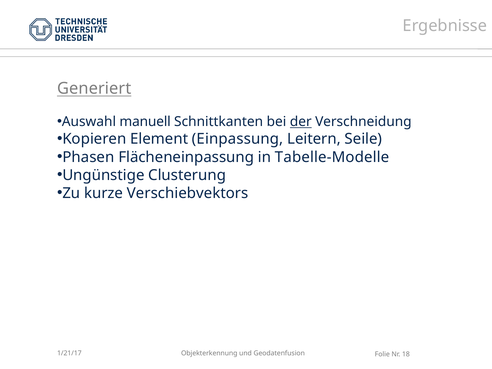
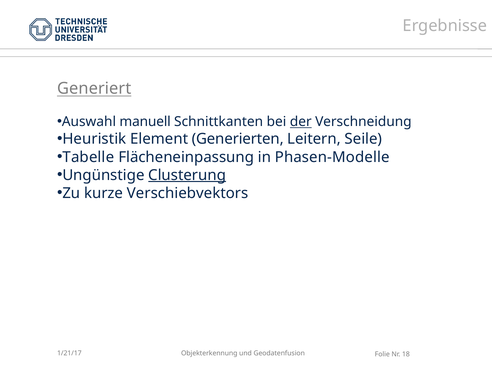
Kopieren: Kopieren -> Heuristik (94, 139)
Einpassung: Einpassung -> Generierten (238, 139)
Phasen: Phasen -> Tabelle (88, 157)
Tabelle-Modelle: Tabelle-Modelle -> Phasen-Modelle (332, 157)
Clusterung underline: none -> present (187, 175)
